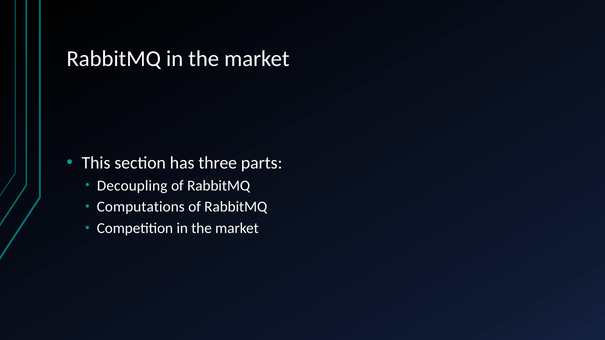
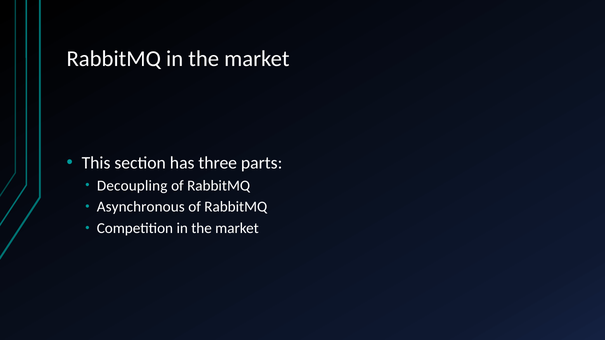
Computations: Computations -> Asynchronous (141, 207)
